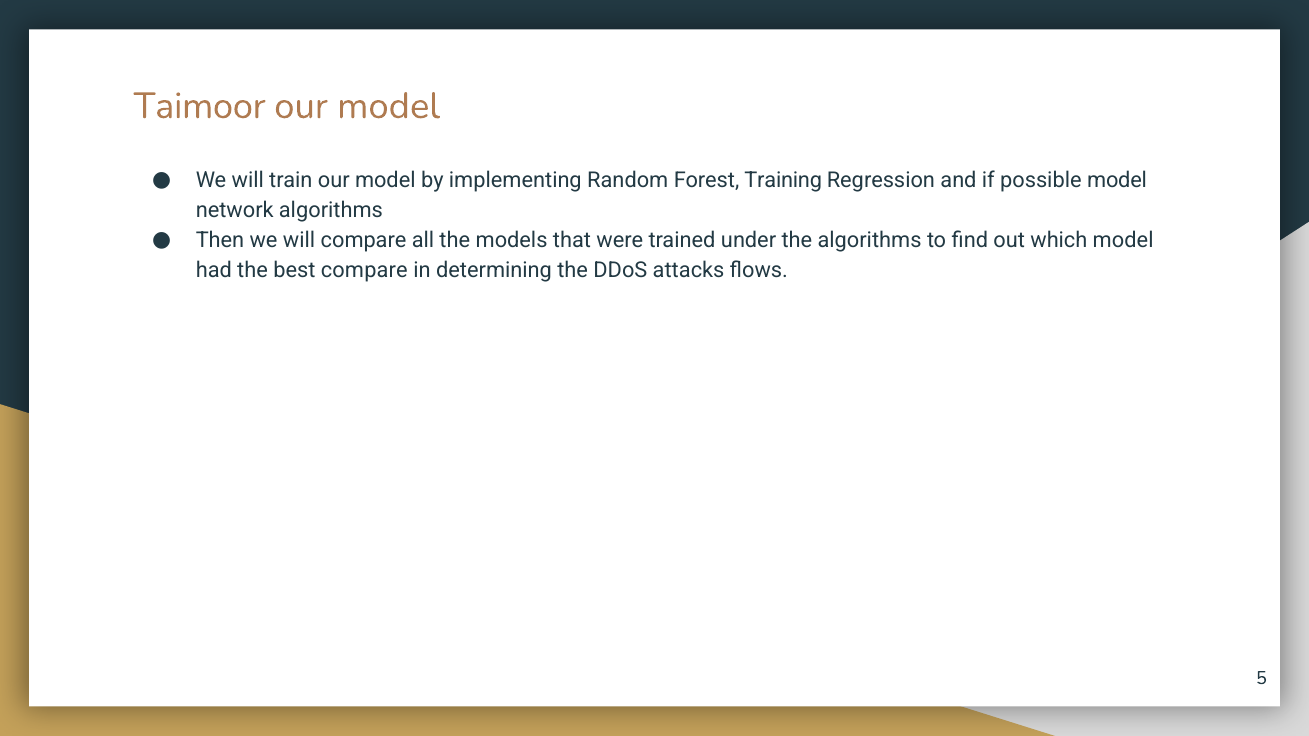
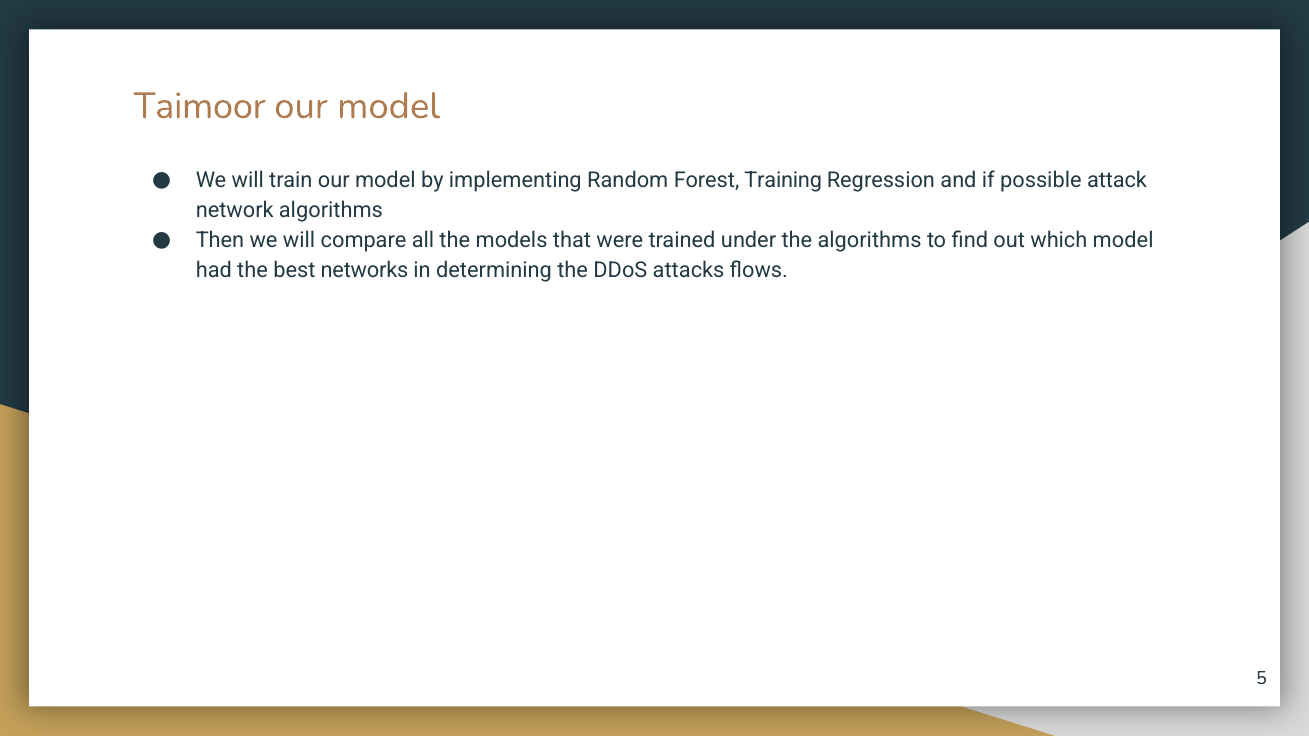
possible model: model -> attack (1117, 181)
best compare: compare -> networks (364, 271)
